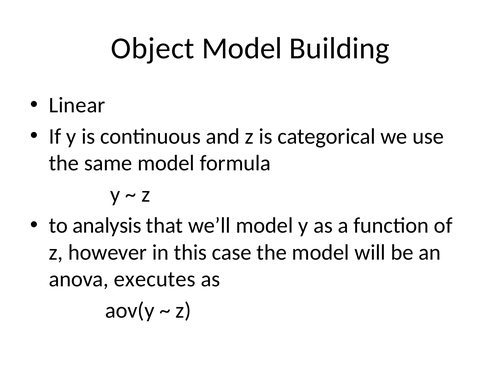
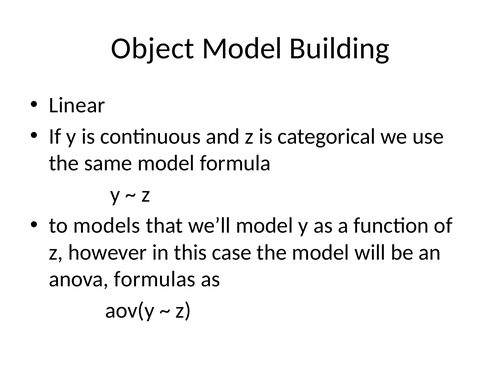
analysis: analysis -> models (107, 225)
executes: executes -> formulas (155, 279)
